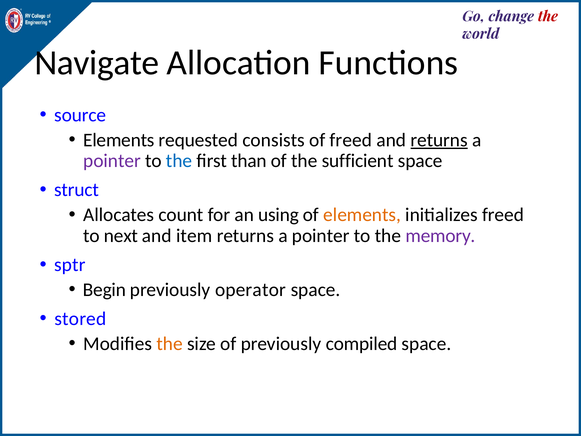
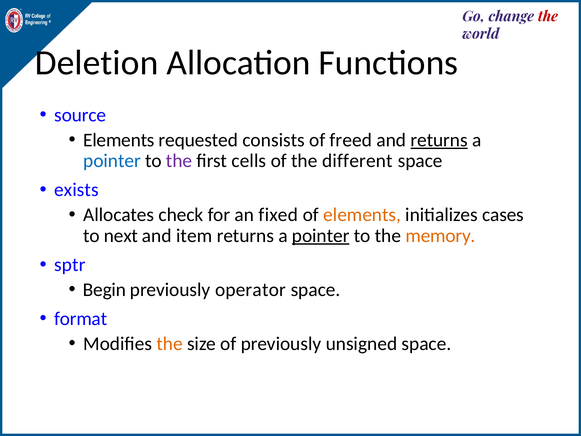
Navigate: Navigate -> Deletion (97, 63)
pointer colour: purple -> blue (112, 161)
the colour: blue -> purple (179, 161)
than: than -> cells (249, 161)
sufficient: sufficient -> different (357, 161)
struct: struct -> exists (76, 190)
count: count -> check (181, 215)
using: using -> fixed (278, 215)
initializes freed: freed -> cases (503, 215)
pointer underline: none -> present (321, 236)
memory colour: purple -> orange (440, 236)
stored: stored -> format (81, 318)
compiled: compiled -> unsigned (361, 343)
